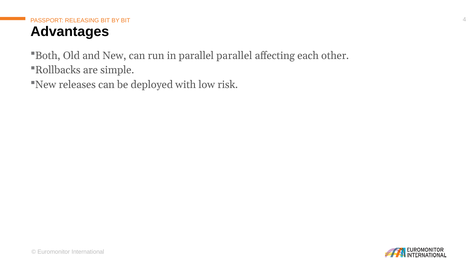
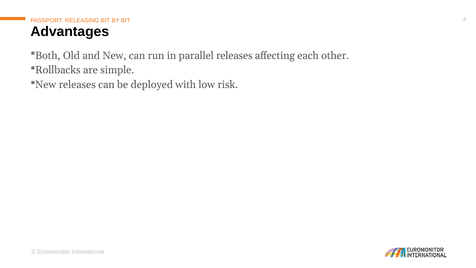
parallel parallel: parallel -> releases (234, 56)
